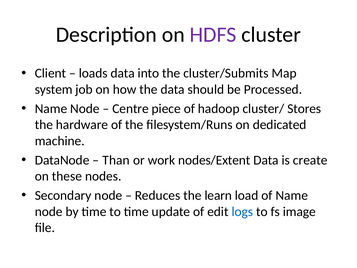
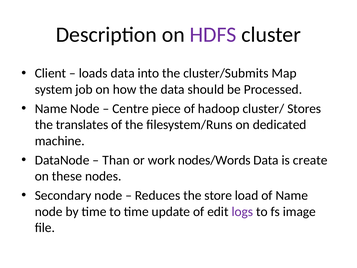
hardware: hardware -> translates (82, 125)
nodes/Extent: nodes/Extent -> nodes/Words (214, 160)
learn: learn -> store (218, 195)
logs colour: blue -> purple (242, 211)
